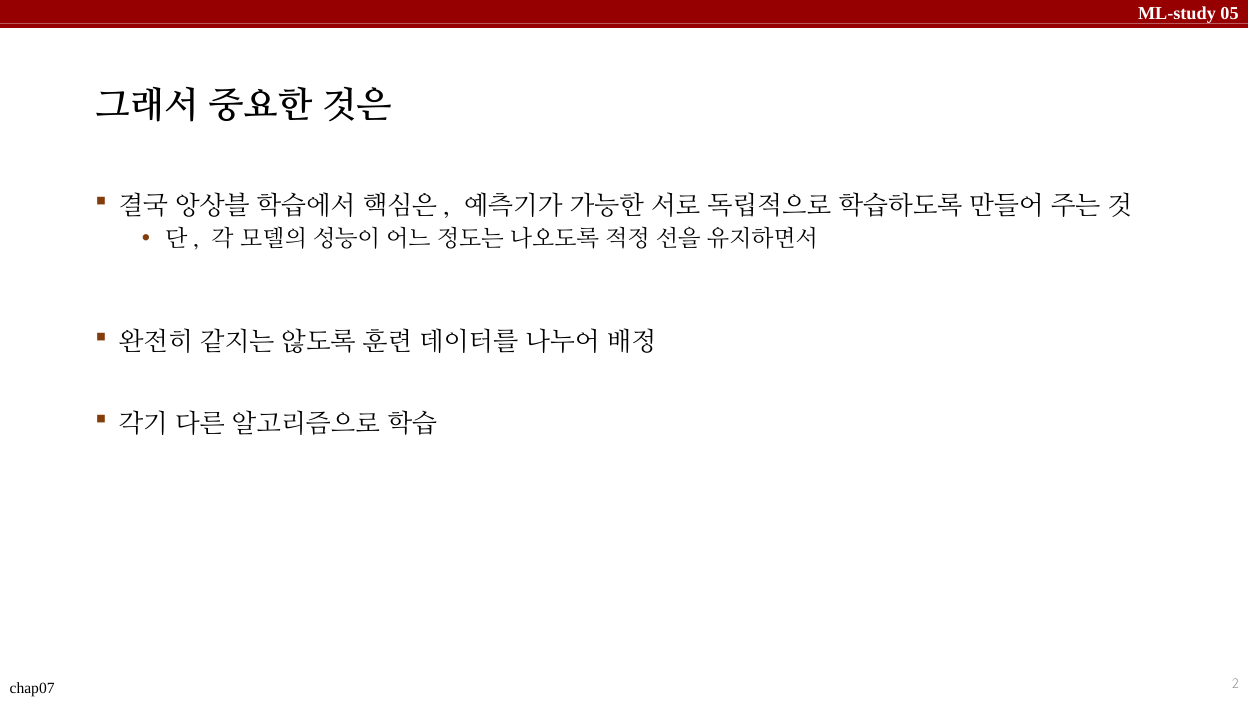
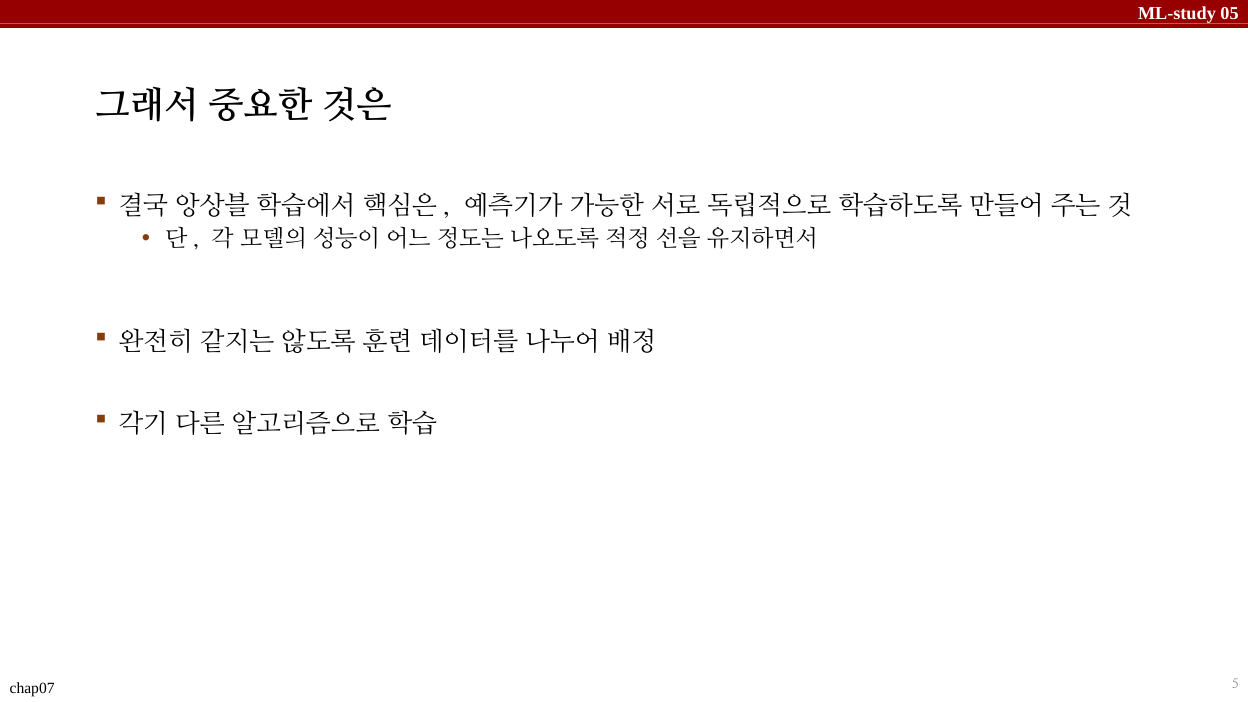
2: 2 -> 5 (1235, 684)
